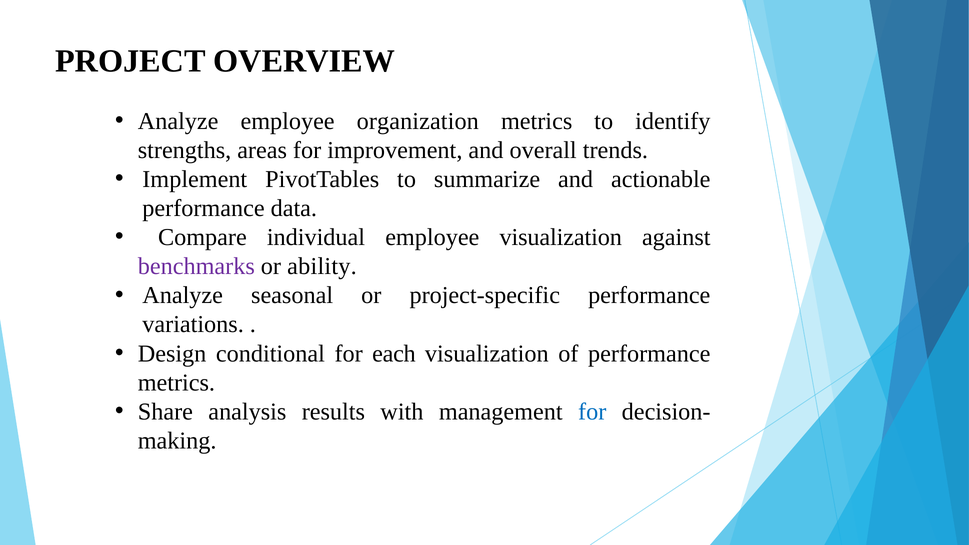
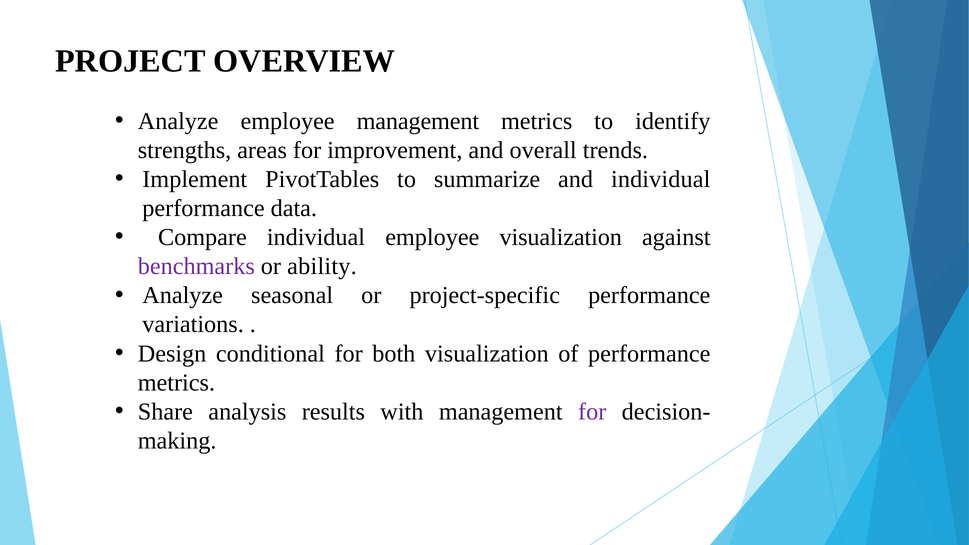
employee organization: organization -> management (418, 121)
and actionable: actionable -> individual (661, 179)
each: each -> both (394, 354)
for colour: blue -> purple (592, 412)
